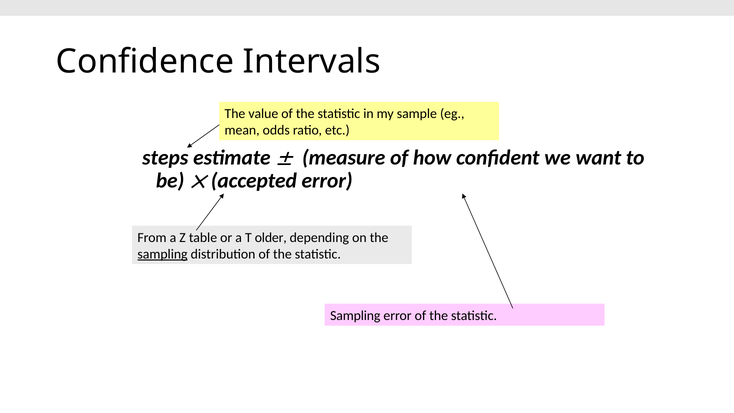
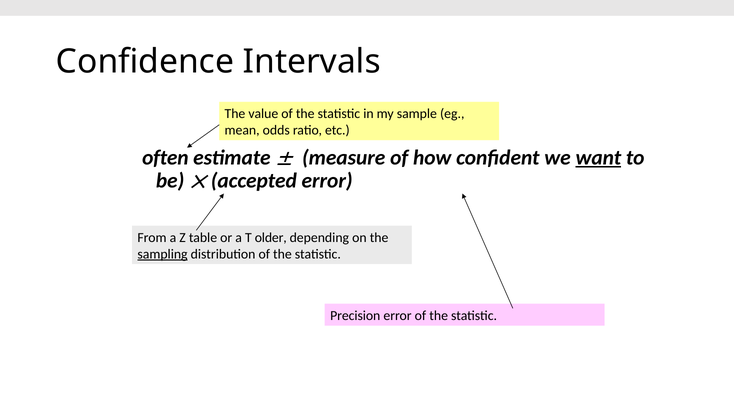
steps: steps -> often (165, 158)
want underline: none -> present (598, 158)
Sampling: Sampling -> Precision (355, 316)
